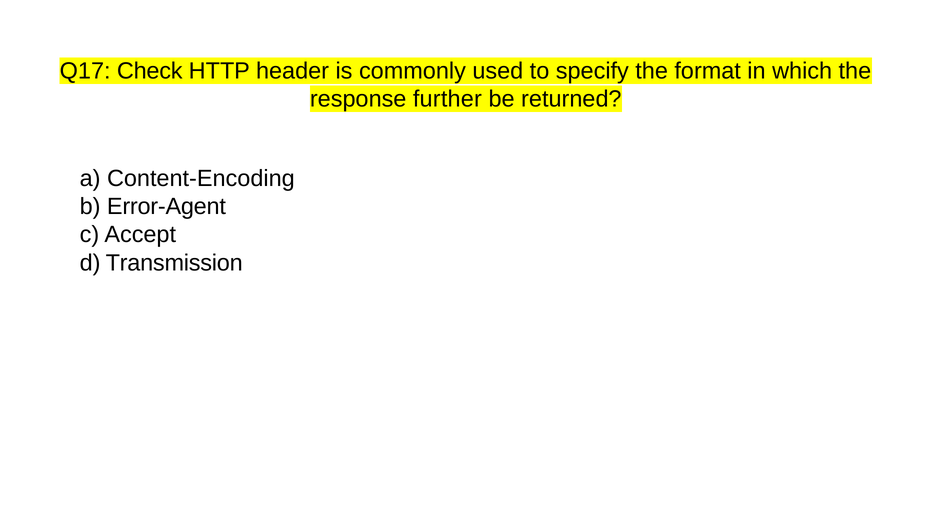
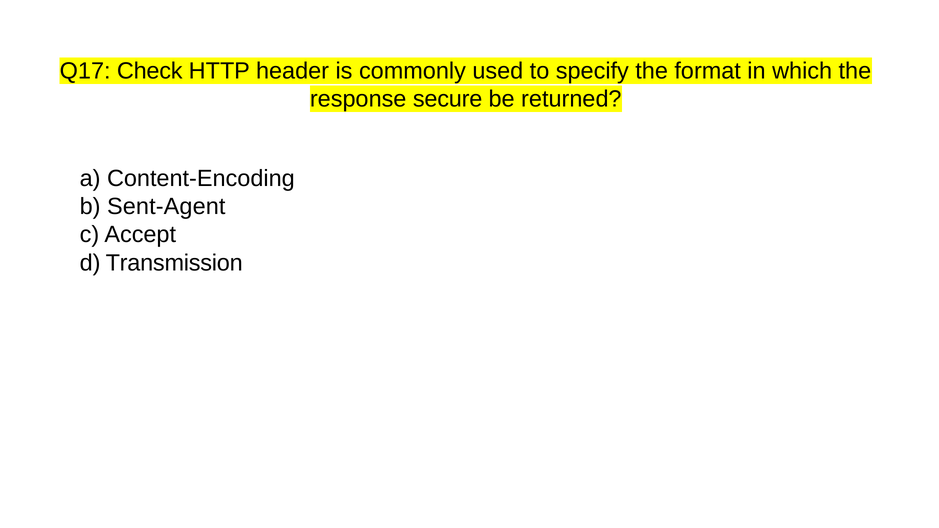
further: further -> secure (448, 99)
Error-Agent: Error-Agent -> Sent-Agent (166, 207)
